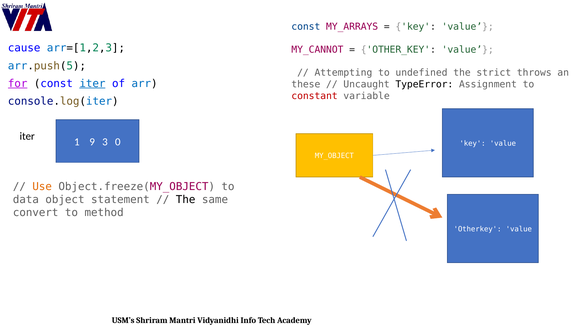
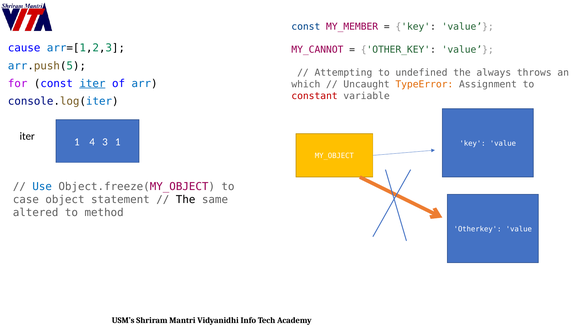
MY_ARRAYS: MY_ARRAYS -> MY_MEMBER (352, 27)
strict: strict -> always (494, 73)
for underline: present -> none (18, 84)
these: these -> which (306, 84)
TypeError colour: black -> orange (424, 84)
9: 9 -> 4 (92, 142)
3 0: 0 -> 1 (118, 142)
Use colour: orange -> blue (42, 187)
data: data -> case (26, 200)
convert: convert -> altered (36, 213)
